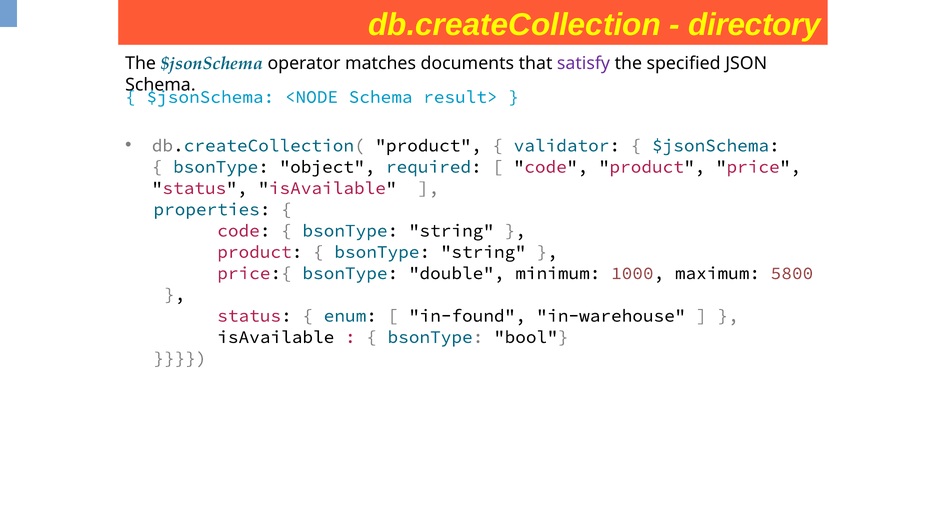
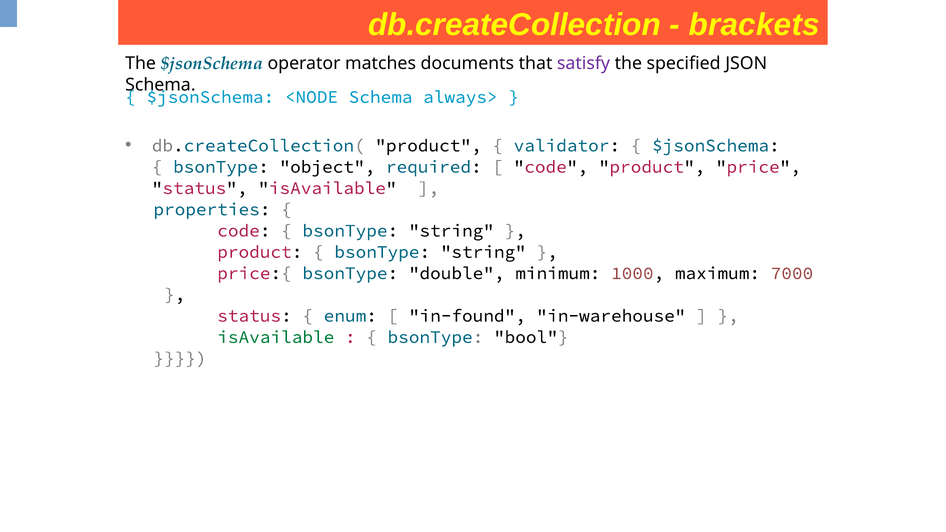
directory: directory -> brackets (754, 25)
result>: result> -> always> (460, 97)
5800: 5800 -> 7000 (792, 273)
isAvailable colour: black -> green (276, 337)
